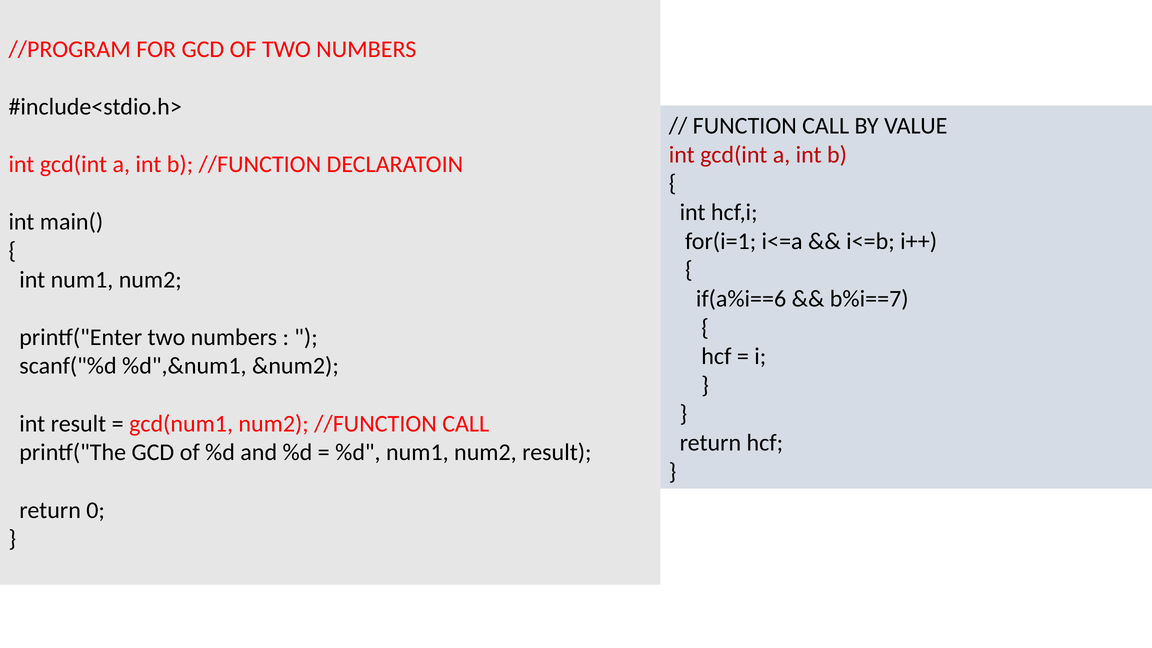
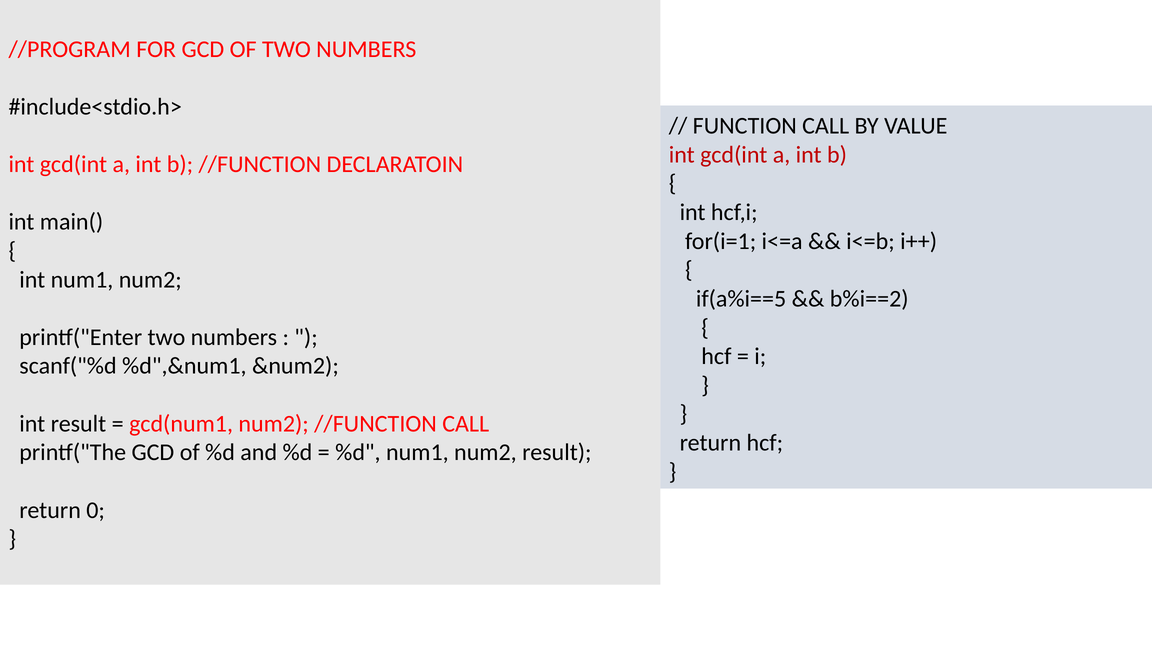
if(a%i==6: if(a%i==6 -> if(a%i==5 (741, 299)
b%i==7: b%i==7 -> b%i==2 (869, 299)
